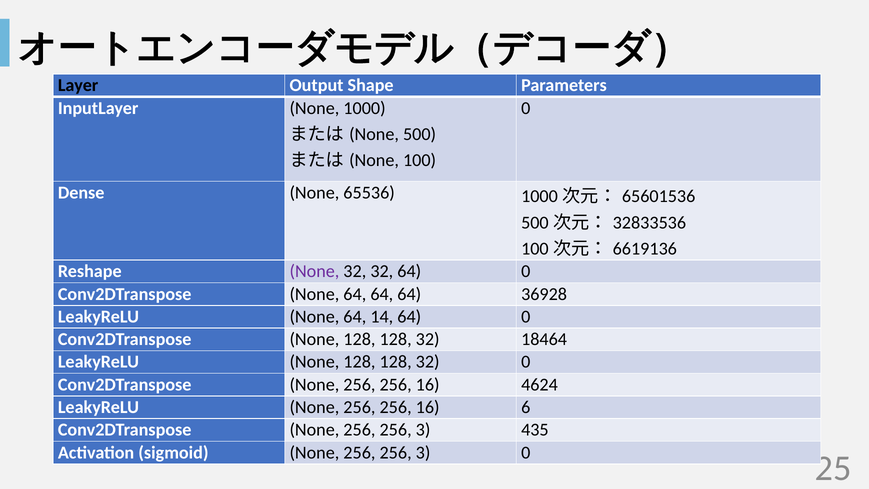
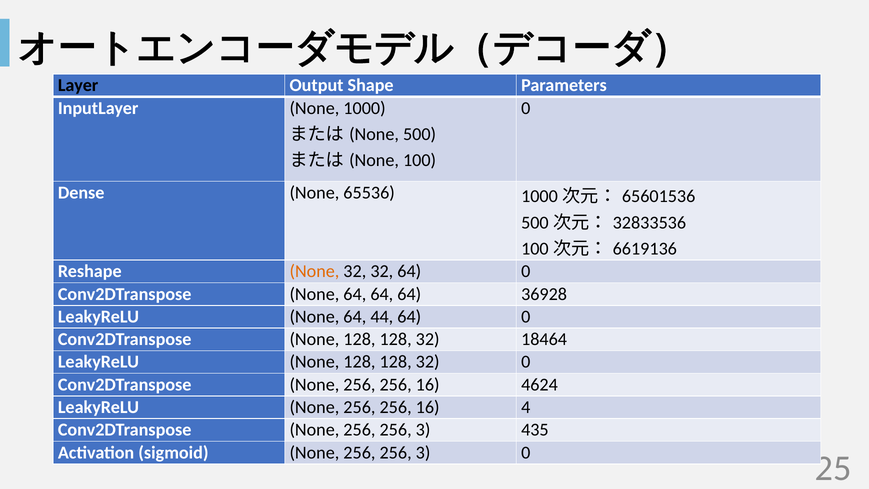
None colour: purple -> orange (314, 271)
14: 14 -> 44 (382, 317)
6: 6 -> 4 (526, 407)
